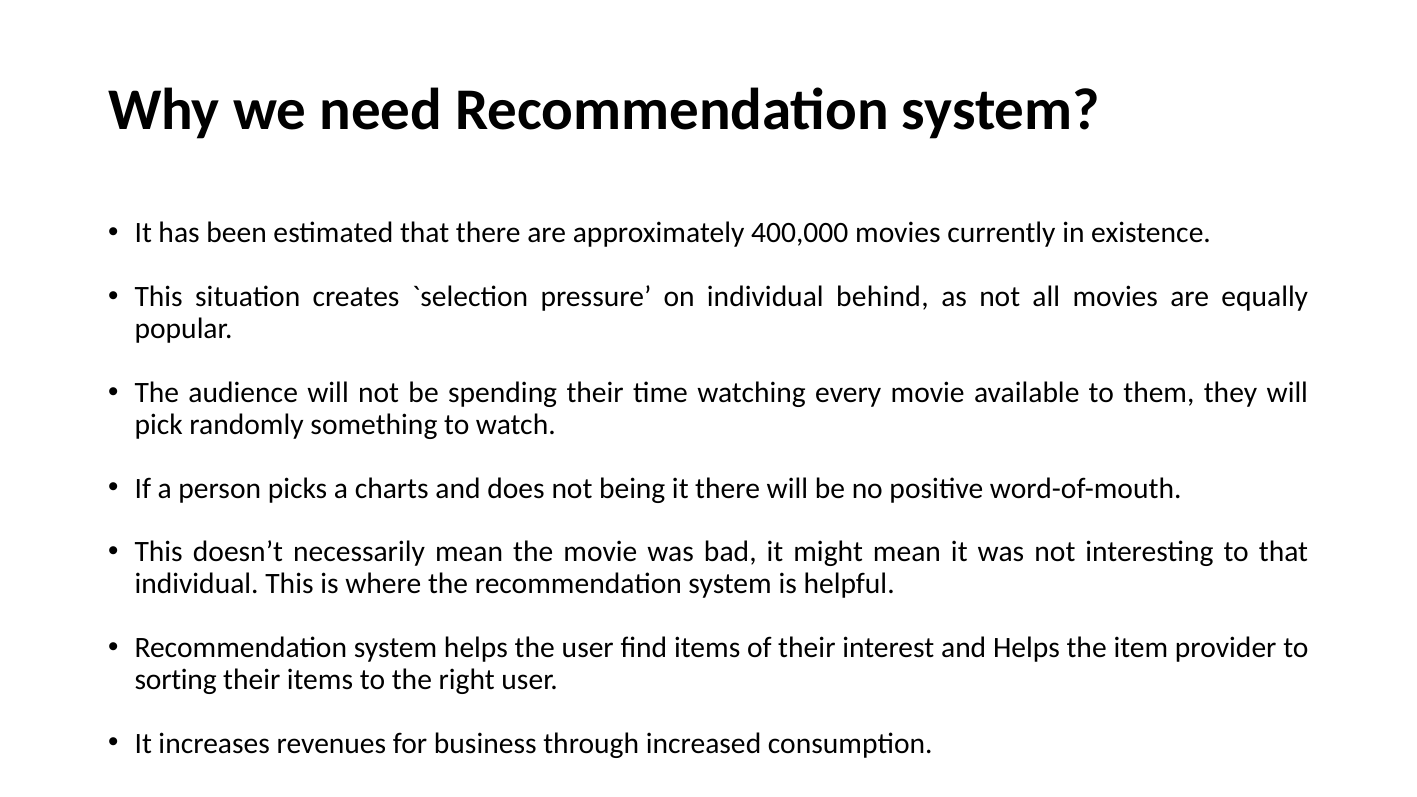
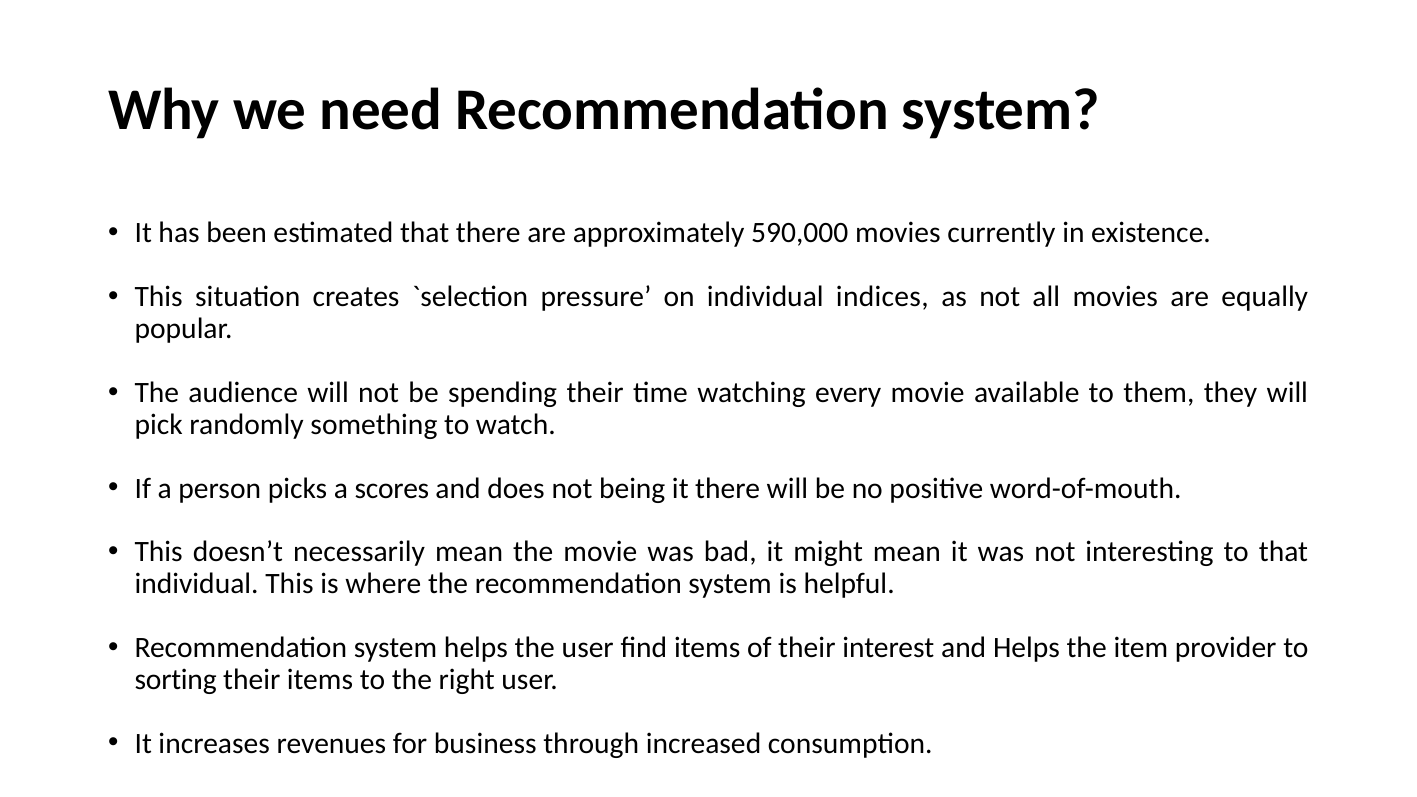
400,000: 400,000 -> 590,000 (800, 233)
behind: behind -> indices (882, 297)
charts: charts -> scores (392, 488)
